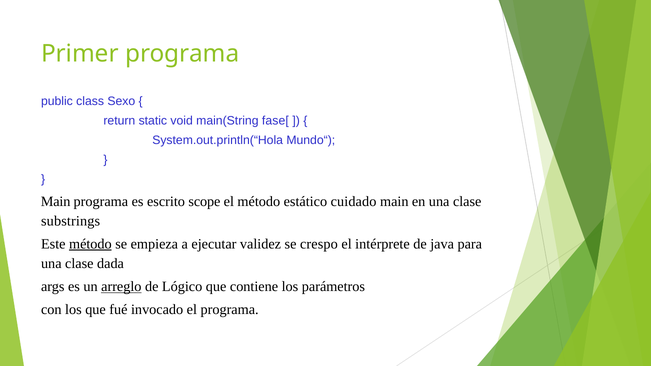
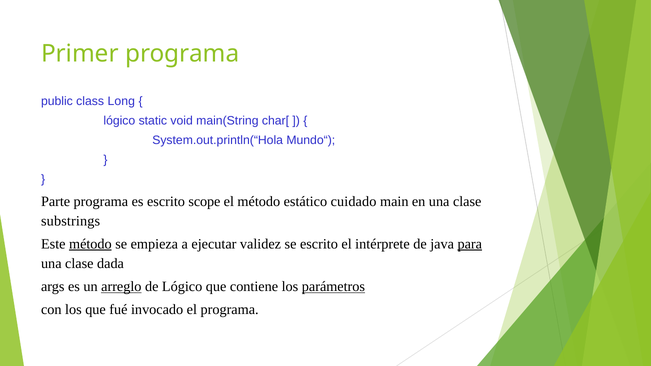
Sexo: Sexo -> Long (121, 101)
return: return -> lógico (119, 121)
fase[: fase[ -> char[ (275, 121)
Main: Main -> Parte (56, 201)
se crespo: crespo -> escrito (319, 244)
para underline: none -> present (470, 244)
parámetros underline: none -> present (333, 287)
